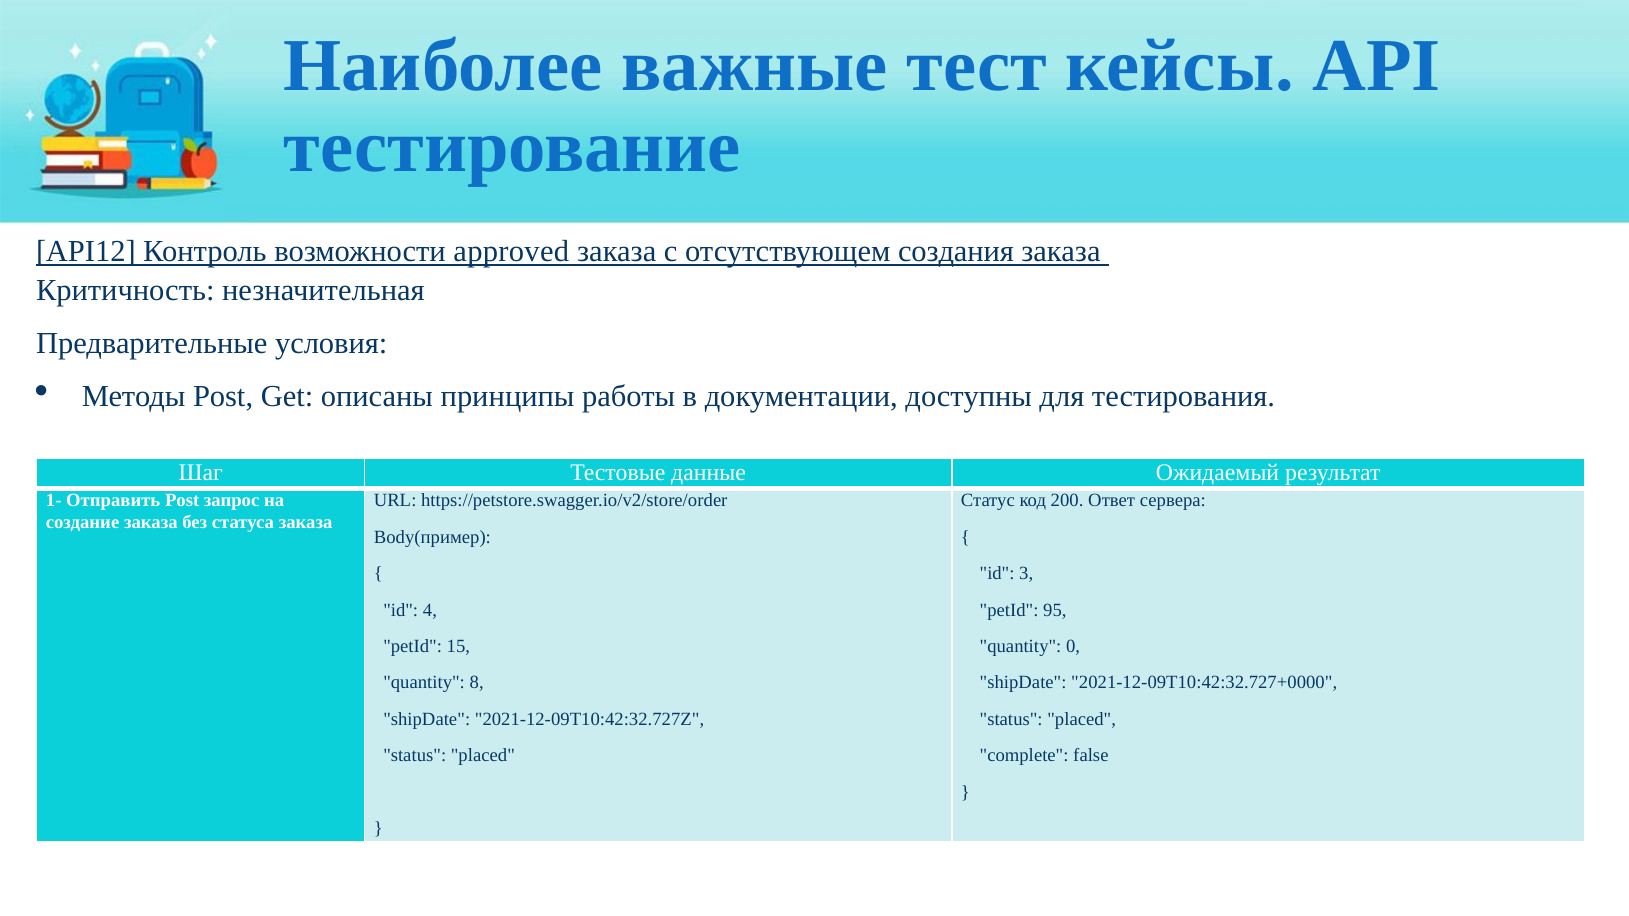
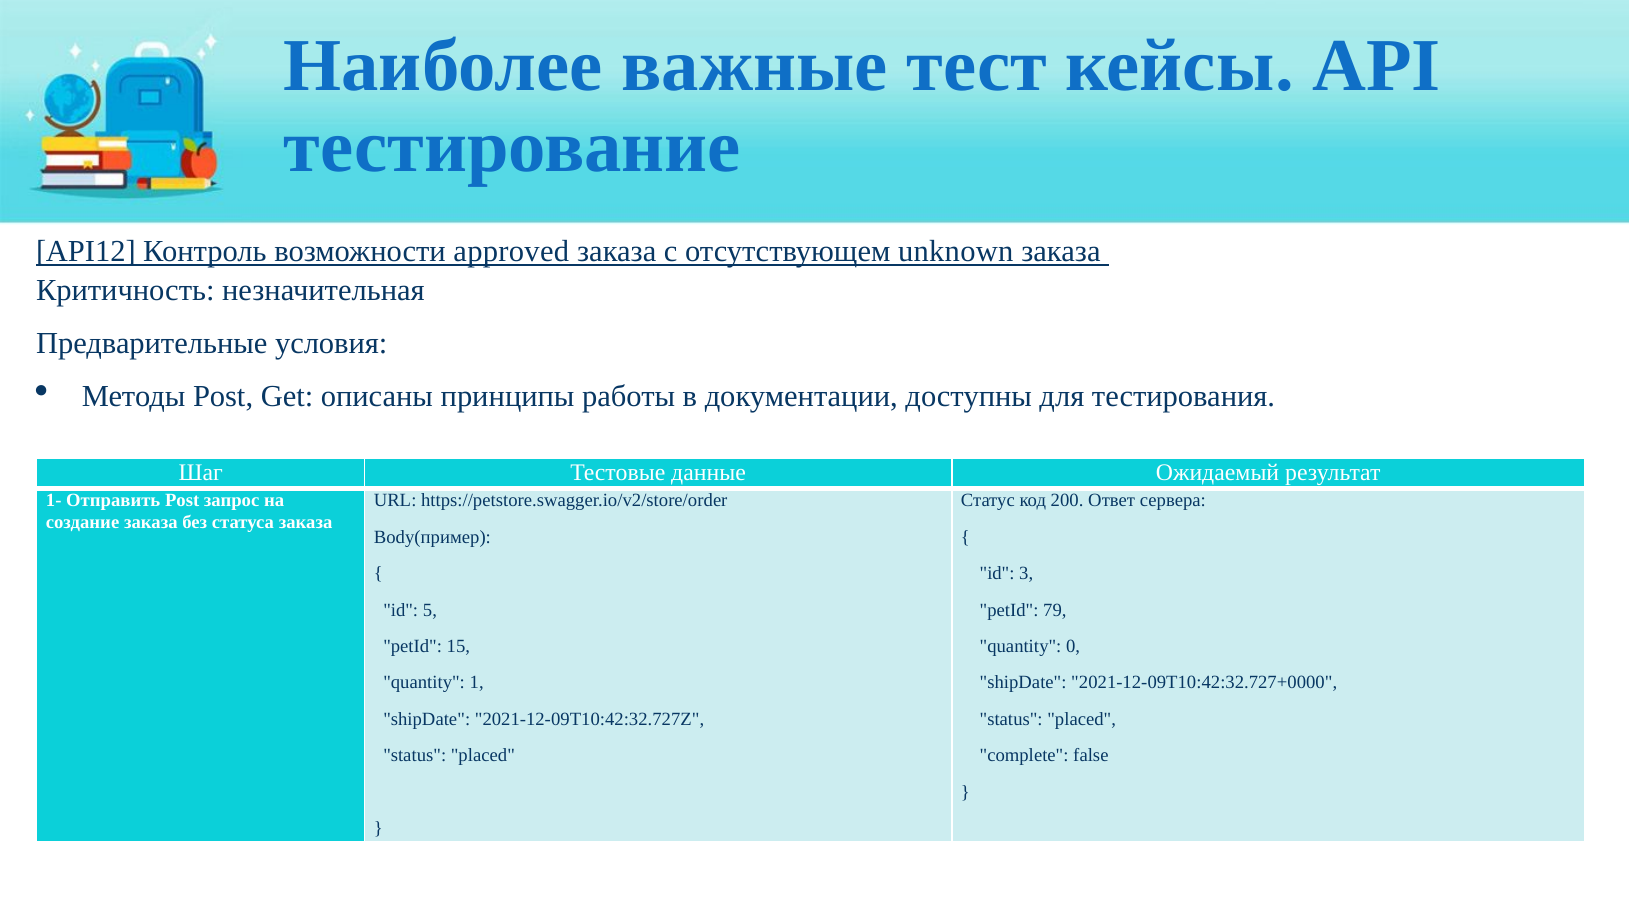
создания: создания -> unknown (956, 252)
4: 4 -> 5 (430, 610)
95: 95 -> 79 (1055, 610)
8: 8 -> 1 (477, 683)
